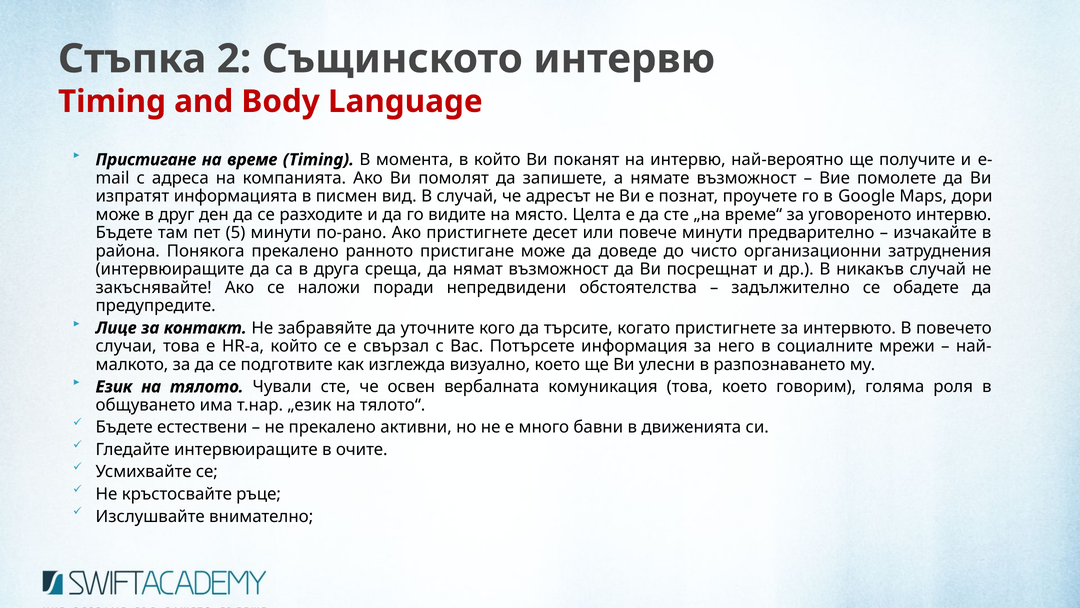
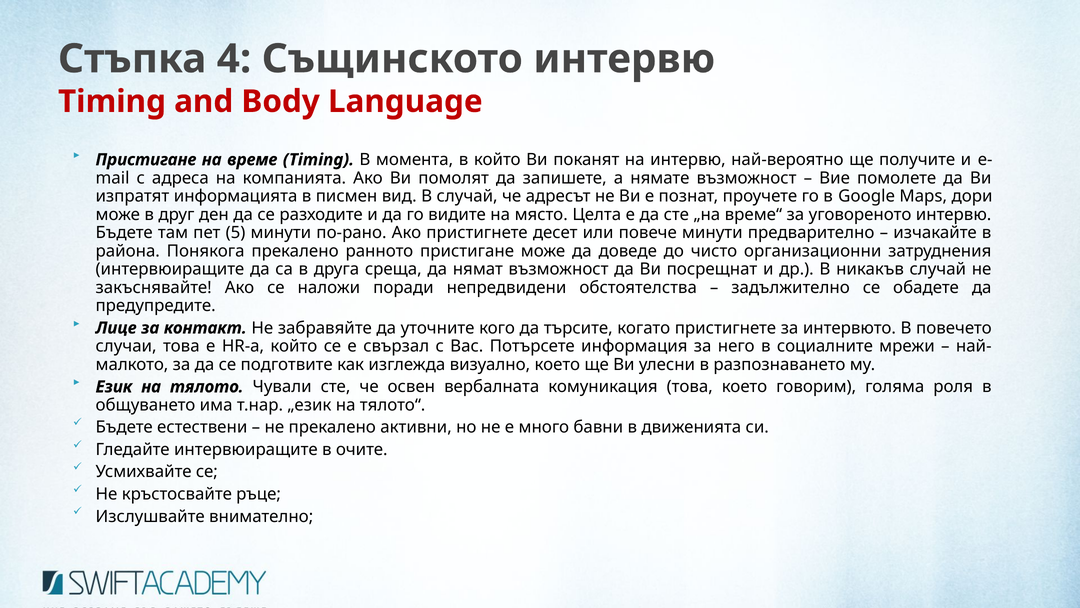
2: 2 -> 4 (234, 59)
